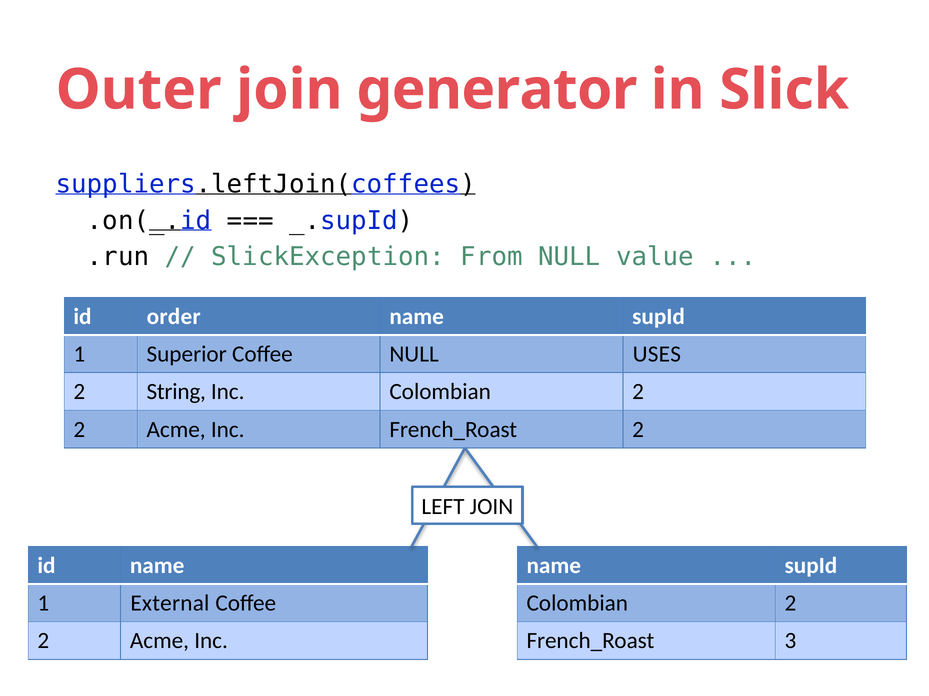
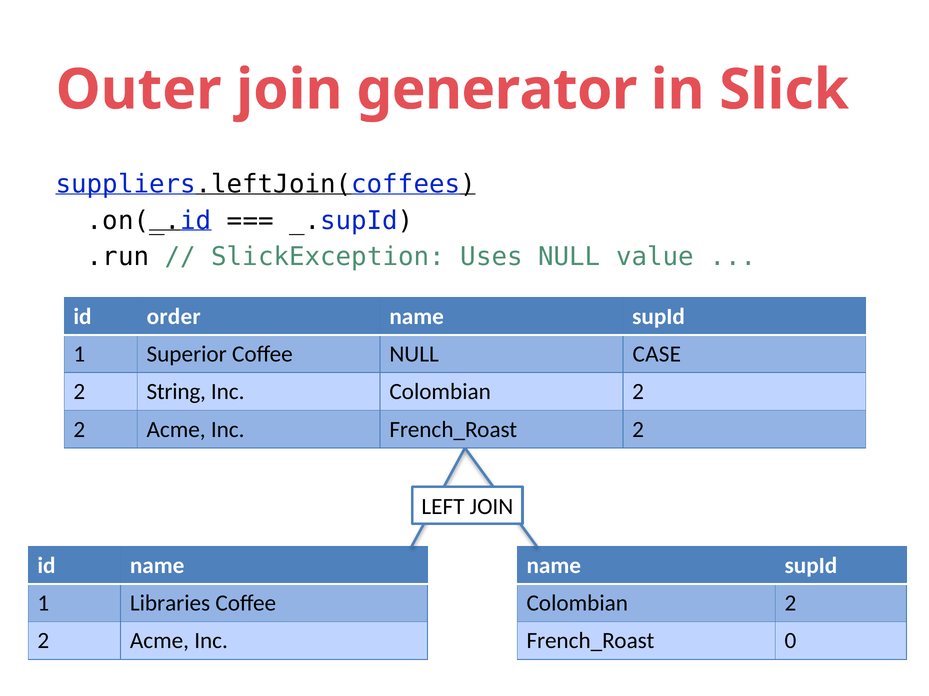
From: From -> Uses (492, 257)
USES: USES -> CASE (657, 354)
External: External -> Libraries (170, 604)
3: 3 -> 0 (790, 642)
